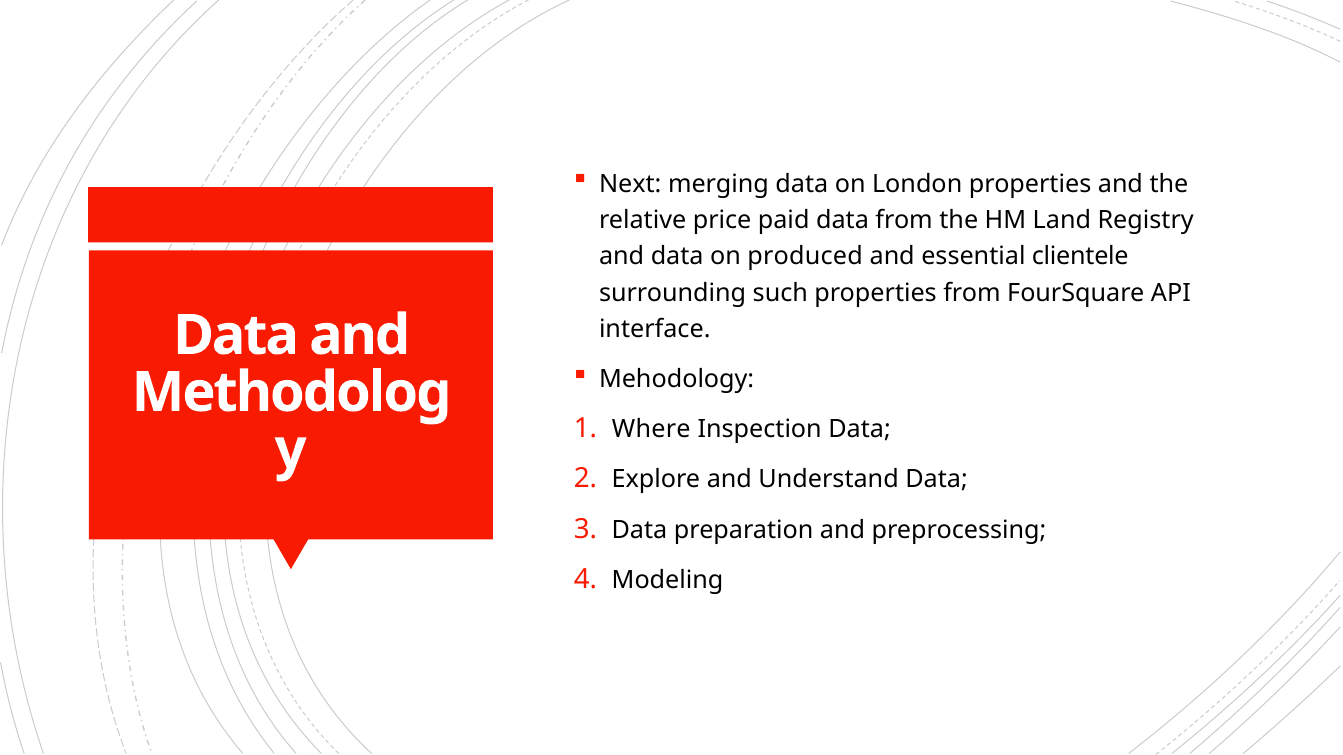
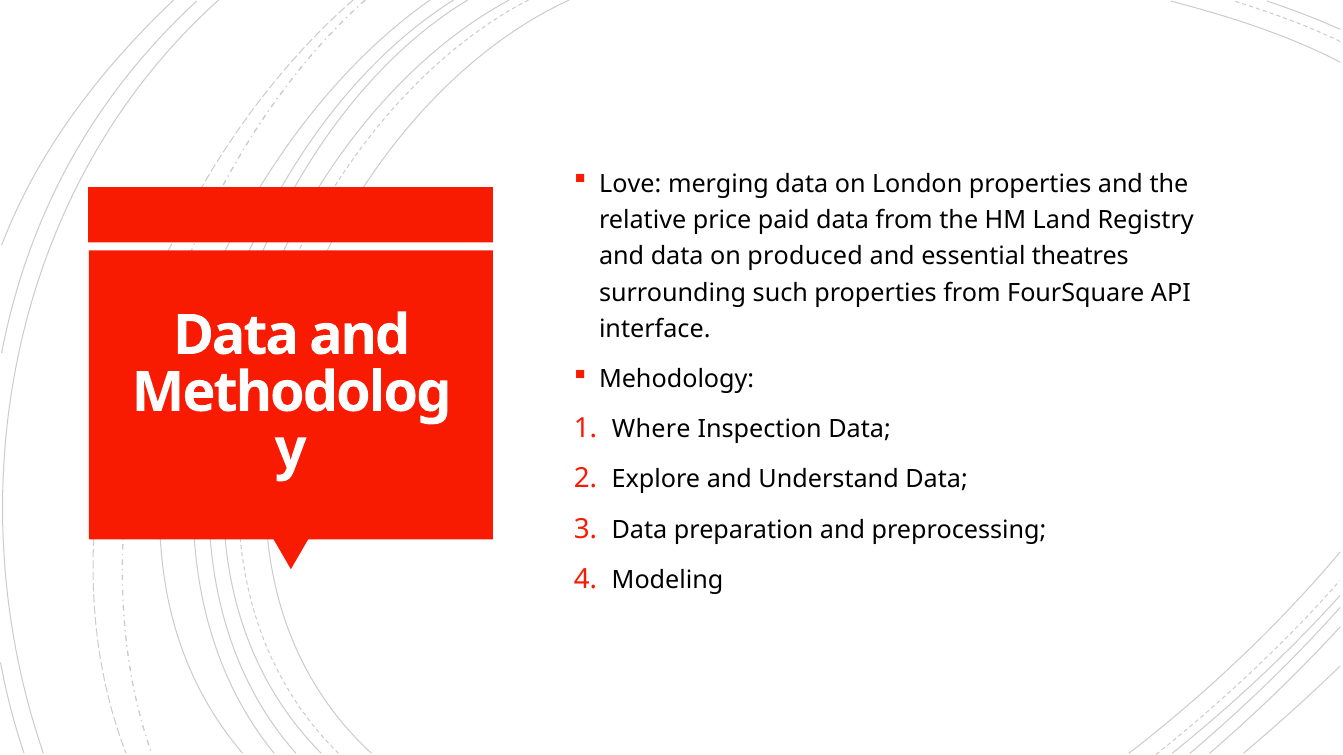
Next: Next -> Love (630, 184)
clientele: clientele -> theatres (1080, 257)
